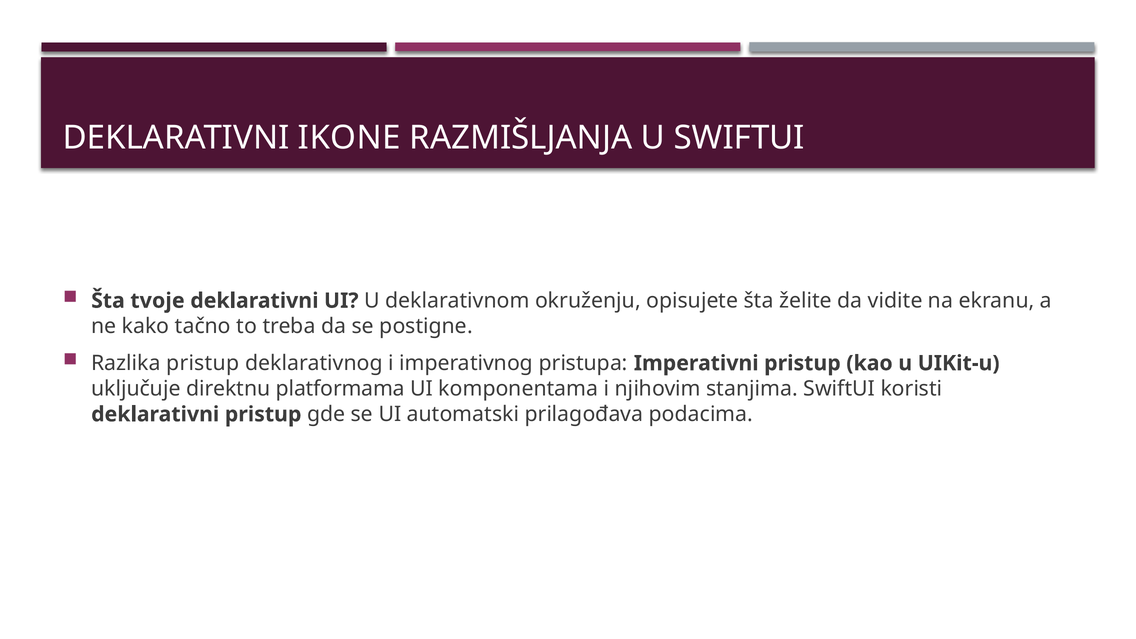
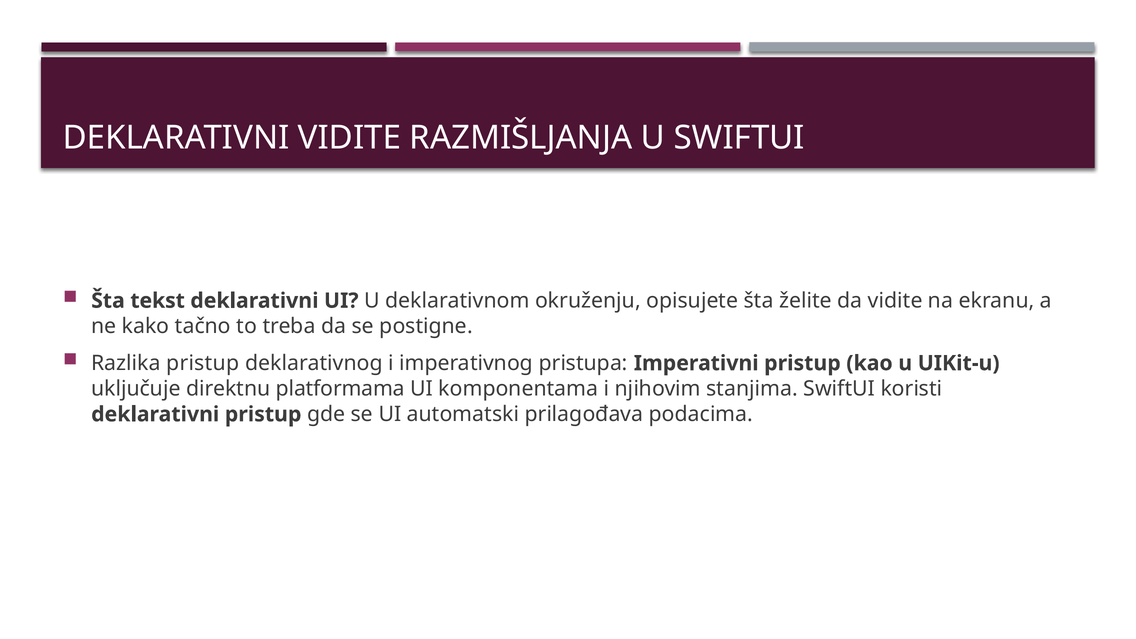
DEKLARATIVNI IKONE: IKONE -> VIDITE (349, 138)
tvoje: tvoje -> tekst (158, 301)
